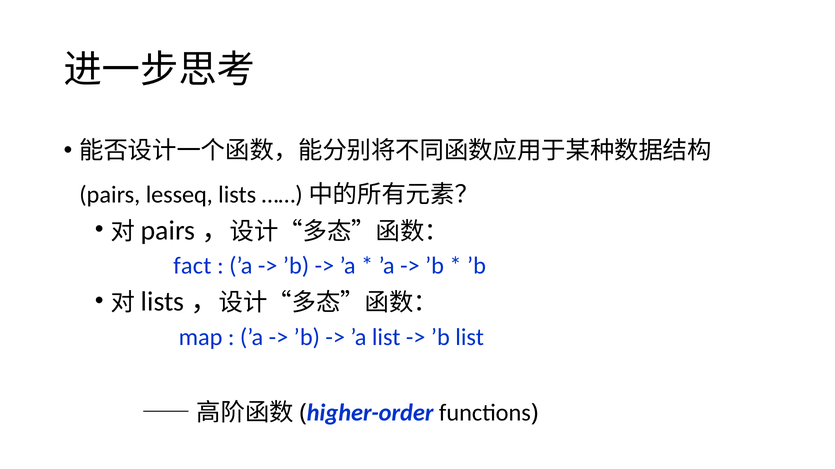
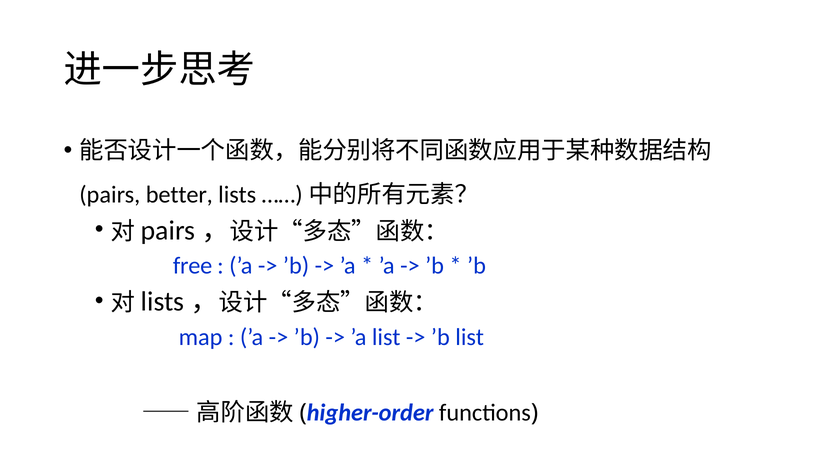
lesseq: lesseq -> better (179, 195)
fact: fact -> free (193, 266)
